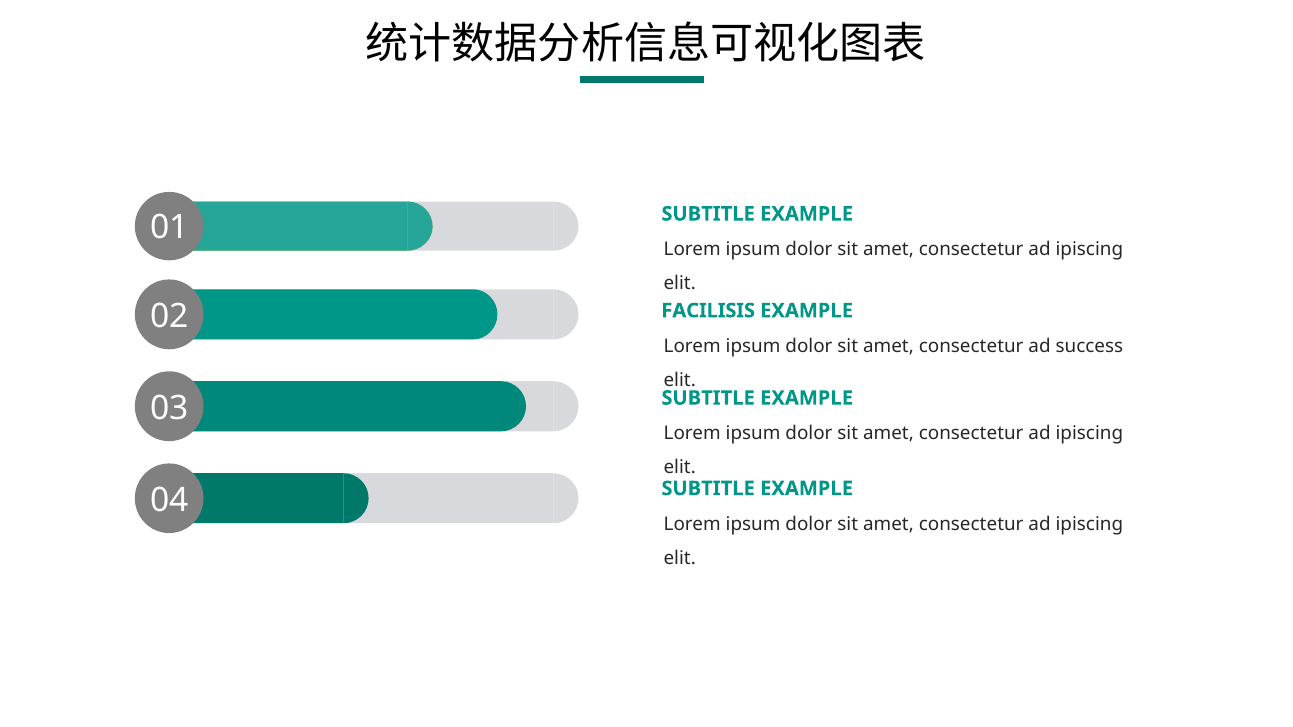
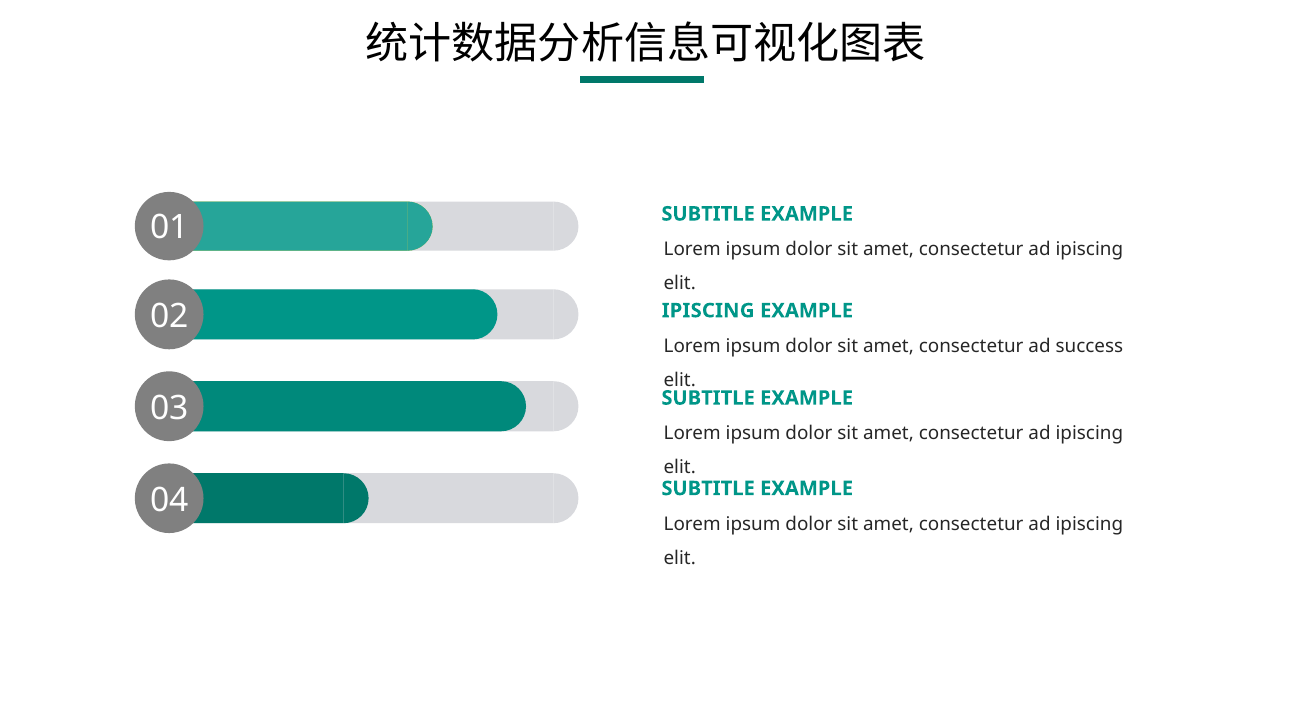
FACILISIS: FACILISIS -> IPISCING (708, 311)
